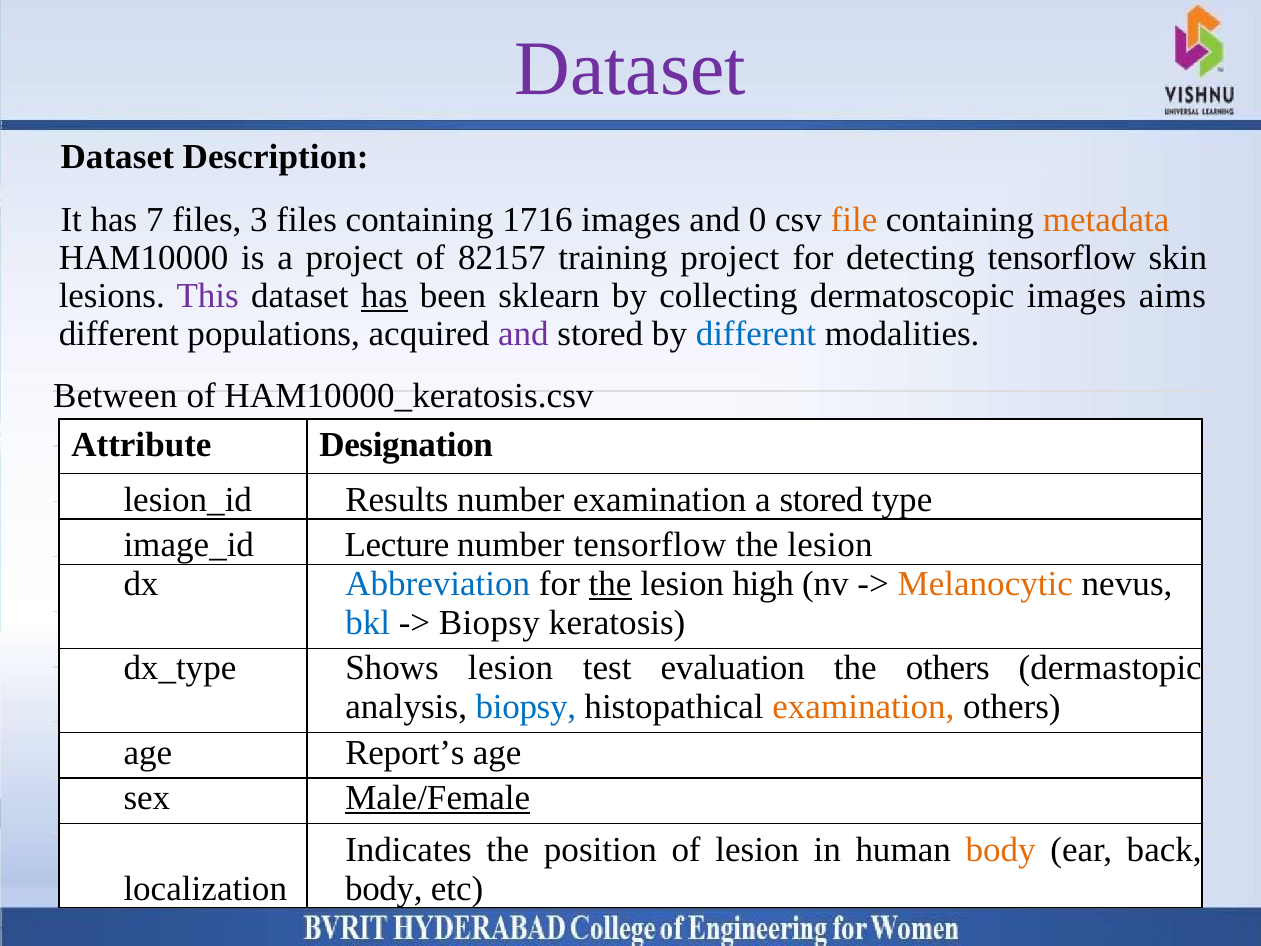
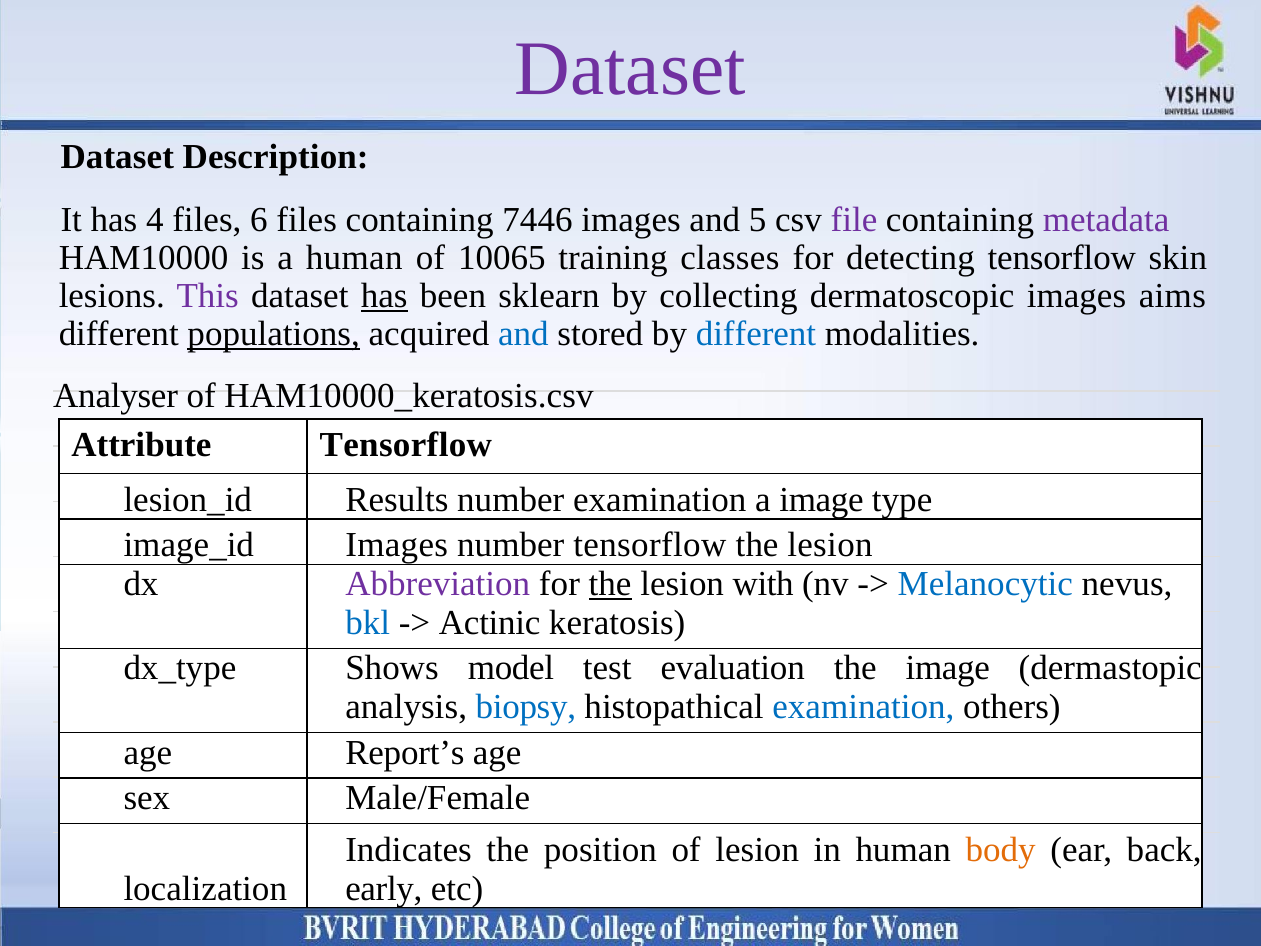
7: 7 -> 4 (155, 220)
3: 3 -> 6 (259, 220)
1716: 1716 -> 7446 (538, 220)
0: 0 -> 5 (758, 220)
file colour: orange -> purple (854, 220)
metadata colour: orange -> purple (1106, 220)
a project: project -> human (354, 258)
82157: 82157 -> 10065 (502, 258)
training project: project -> classes (730, 258)
populations underline: none -> present (274, 334)
and colour: purple -> blue (523, 334)
Between: Between -> Analyser (116, 395)
Attribute Designation: Designation -> Tensorflow (406, 445)
a stored: stored -> image (822, 500)
Lecture: Lecture -> Images (397, 545)
Abbreviation colour: blue -> purple (438, 584)
high: high -> with (763, 584)
Melanocytic colour: orange -> blue (985, 584)
Biopsy: Biopsy -> Actinic (490, 623)
Shows lesion: lesion -> model (511, 668)
the others: others -> image (948, 668)
examination colour: orange -> blue (863, 707)
Male/Female underline: present -> none (438, 798)
body: body -> early (384, 888)
